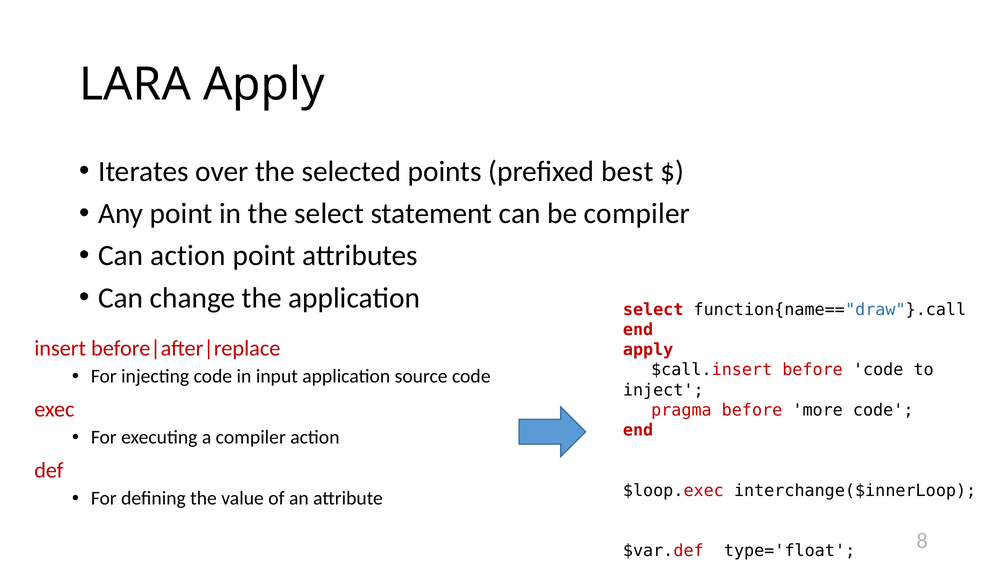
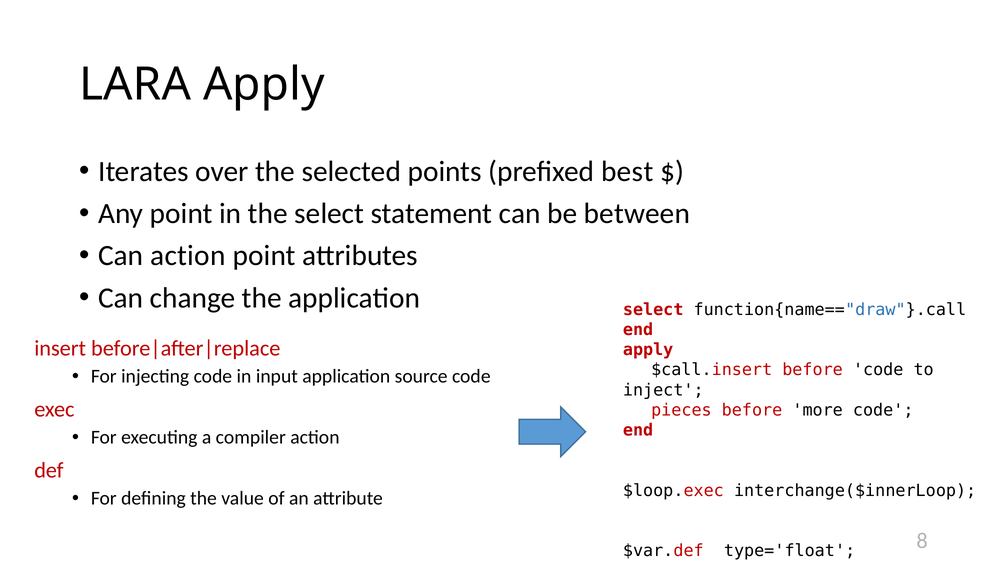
be compiler: compiler -> between (637, 214)
pragma: pragma -> pieces (681, 410)
